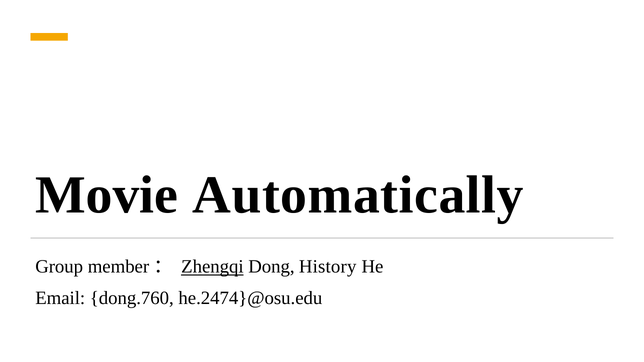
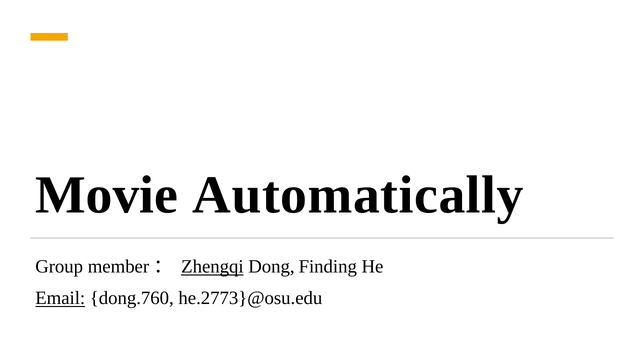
History: History -> Finding (328, 267)
Email underline: none -> present (60, 298)
he.2474}@osu.edu: he.2474}@osu.edu -> he.2773}@osu.edu (250, 298)
